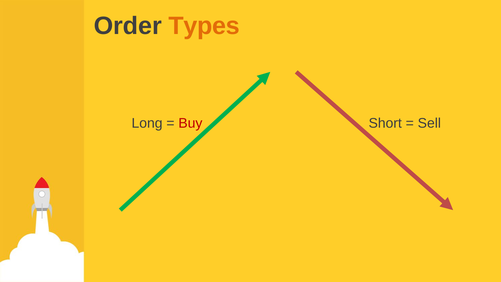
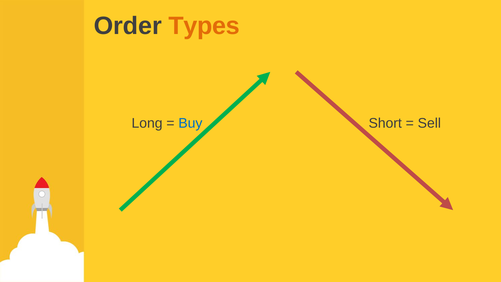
Buy colour: red -> blue (190, 123)
